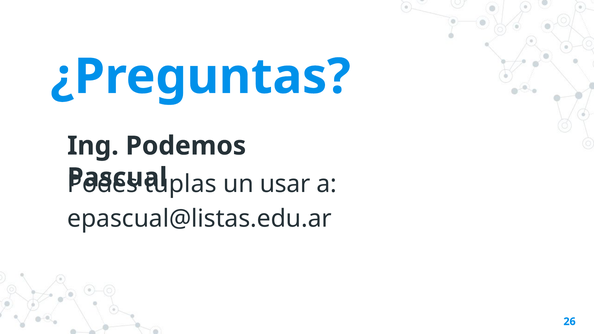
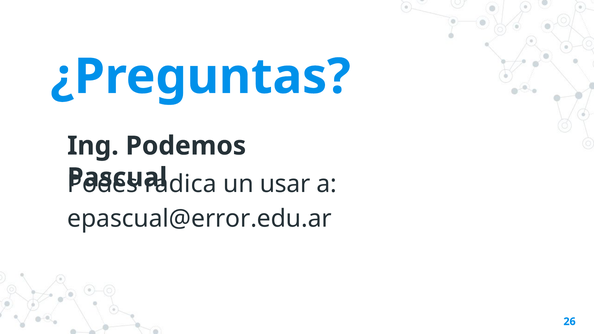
tuplas: tuplas -> radica (181, 184)
epascual@listas.edu.ar: epascual@listas.edu.ar -> epascual@error.edu.ar (199, 219)
